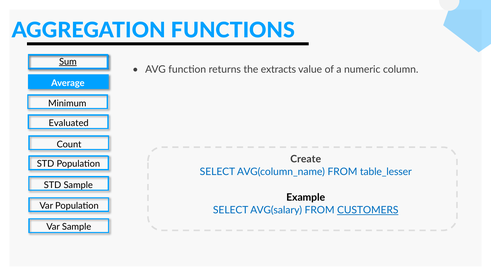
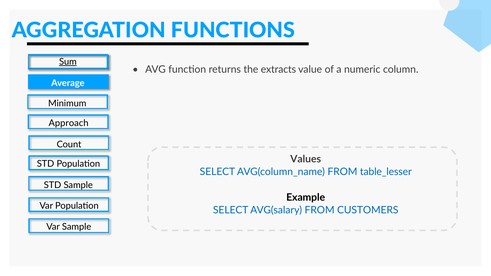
Evaluated: Evaluated -> Approach (69, 123)
Create: Create -> Values (306, 159)
CUSTOMERS underline: present -> none (368, 210)
